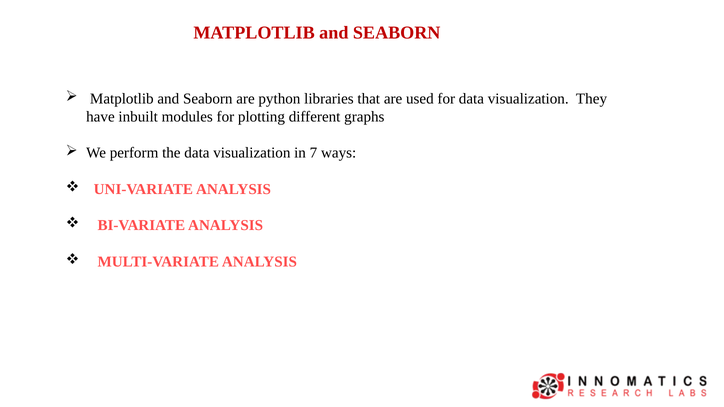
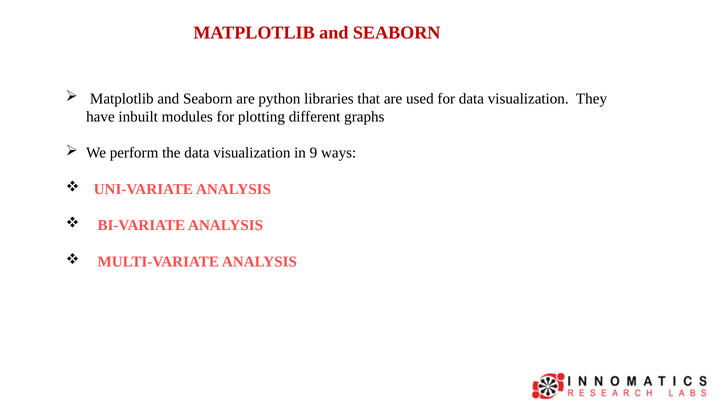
7: 7 -> 9 (314, 153)
